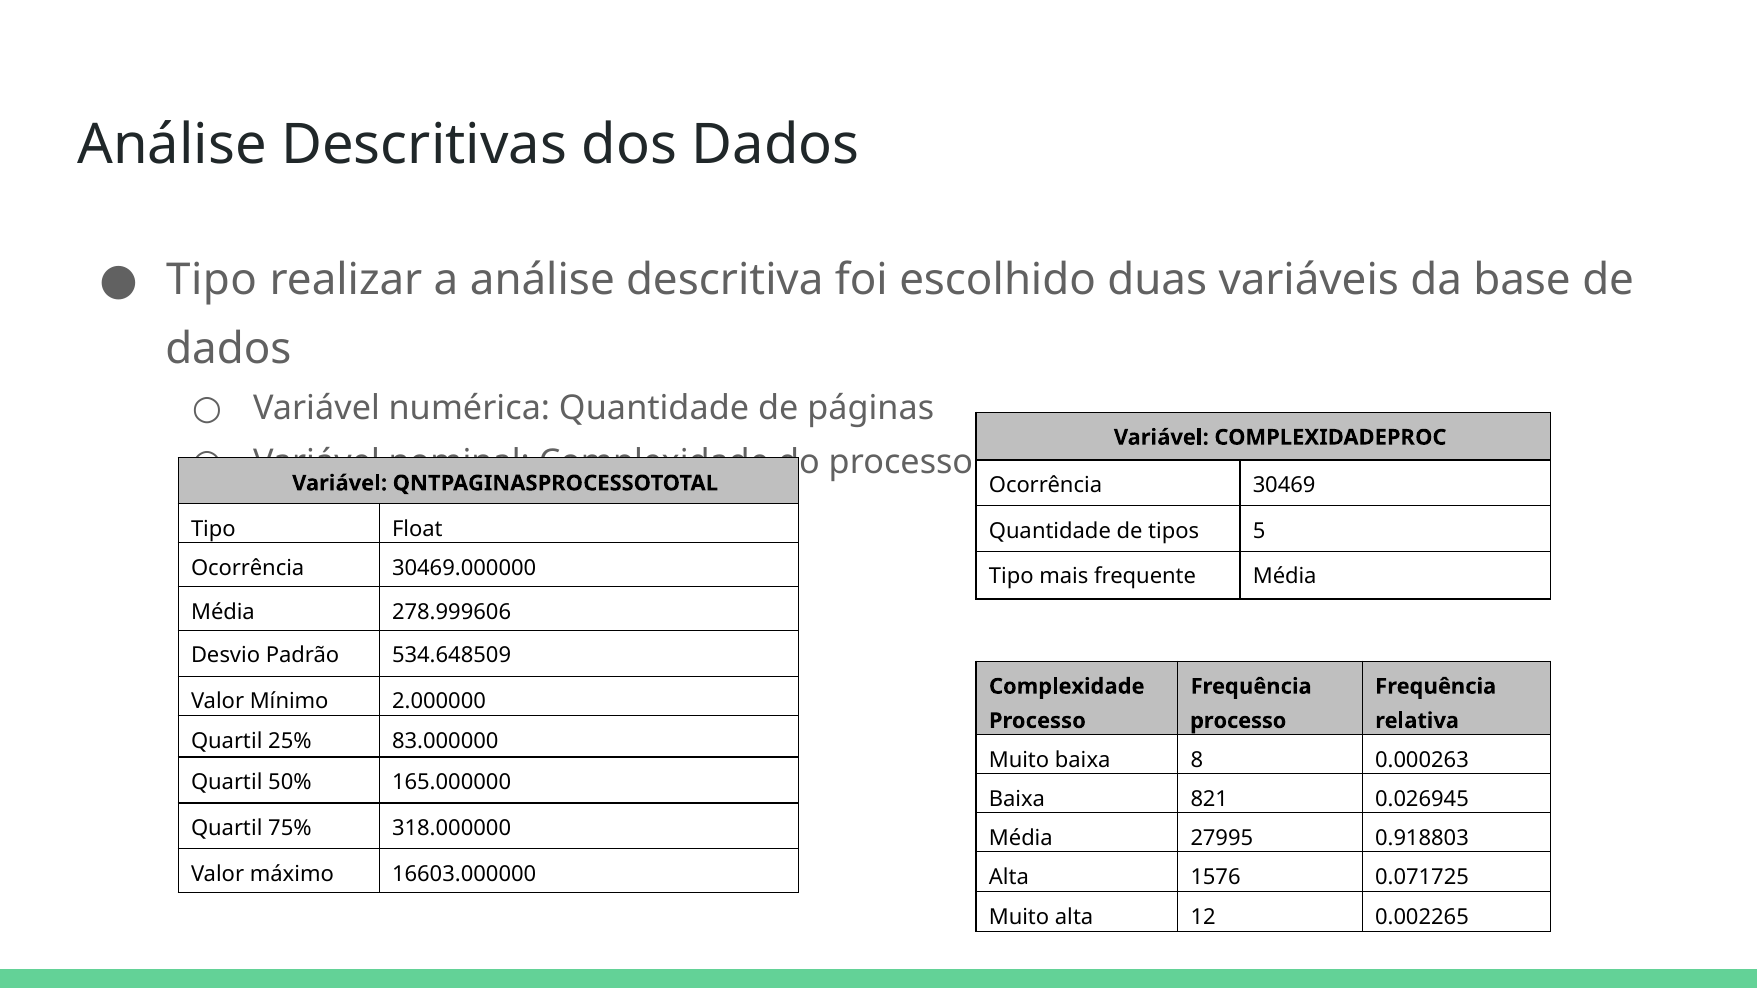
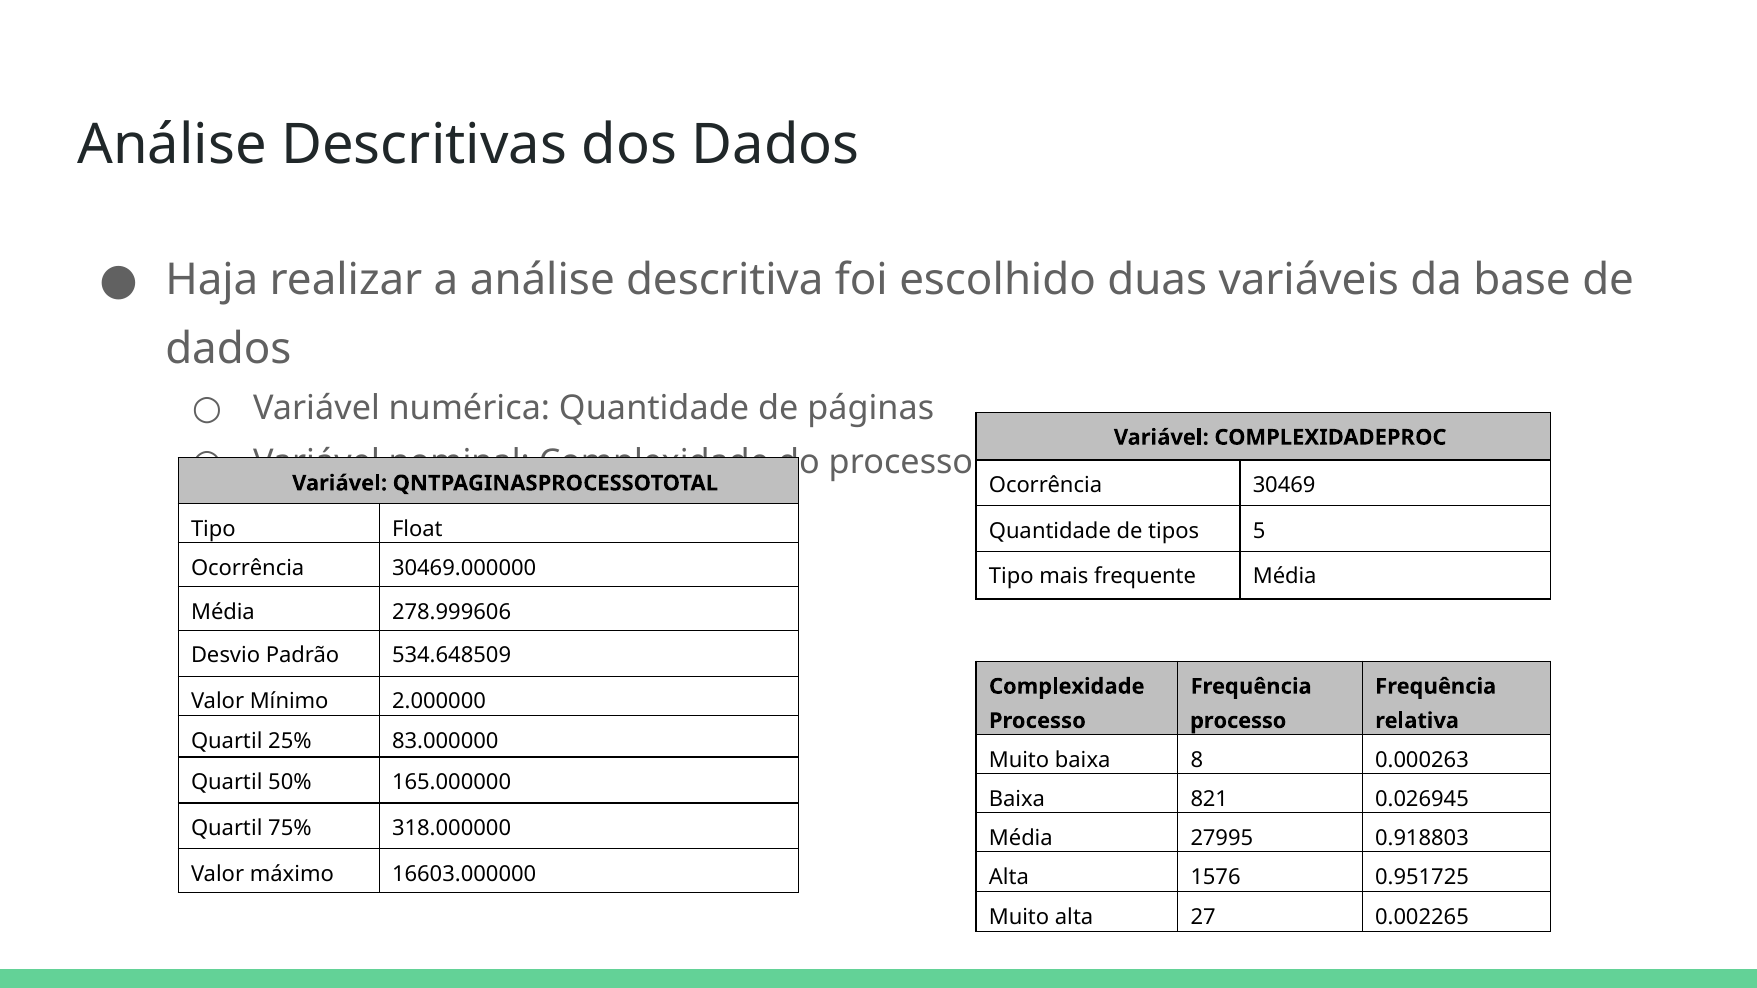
Tipo: Tipo -> Haja (212, 280)
0.071725: 0.071725 -> 0.951725 (1422, 877)
12: 12 -> 27 (1203, 917)
